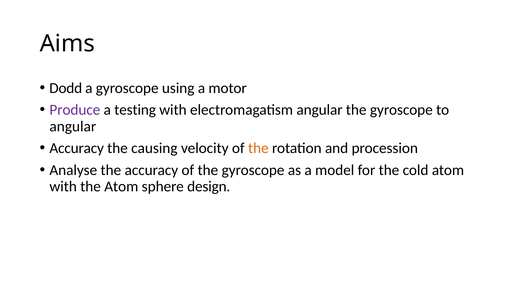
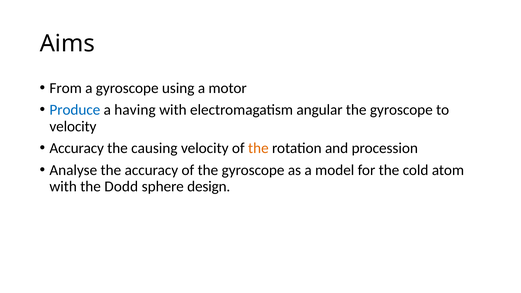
Dodd: Dodd -> From (66, 88)
Produce colour: purple -> blue (75, 110)
testing: testing -> having (135, 110)
angular: angular -> velocity (73, 126)
the Atom: Atom -> Dodd (121, 186)
